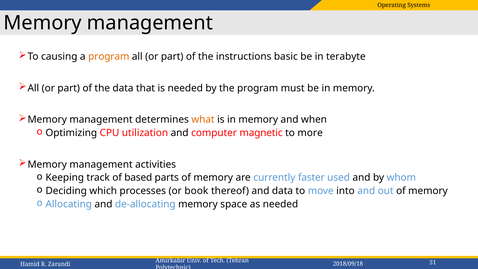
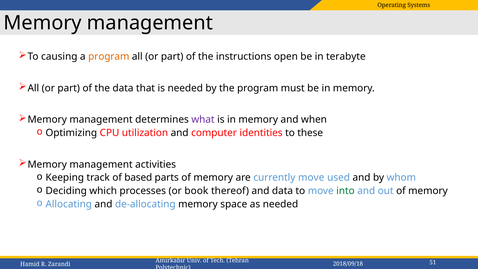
basic: basic -> open (286, 57)
what colour: orange -> purple (203, 120)
magnetic: magnetic -> identities (261, 133)
more: more -> these (310, 133)
currently faster: faster -> move (311, 178)
into colour: black -> green (345, 191)
